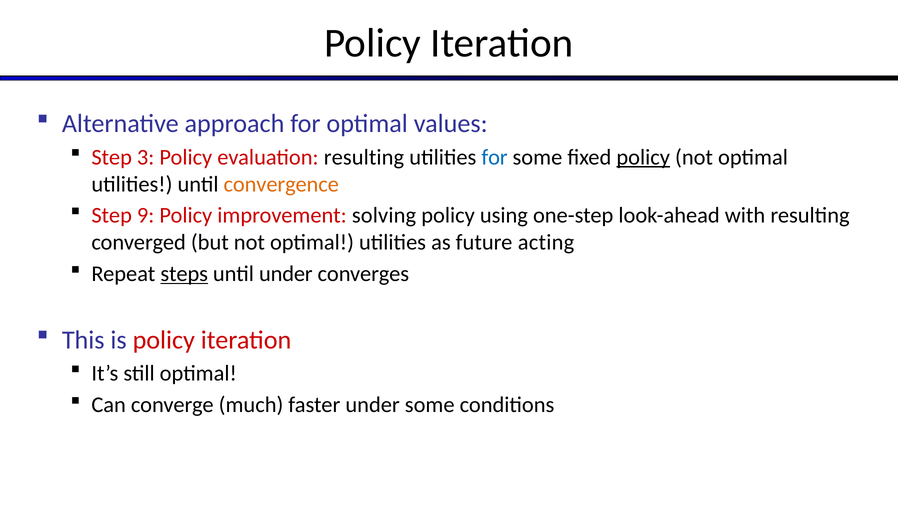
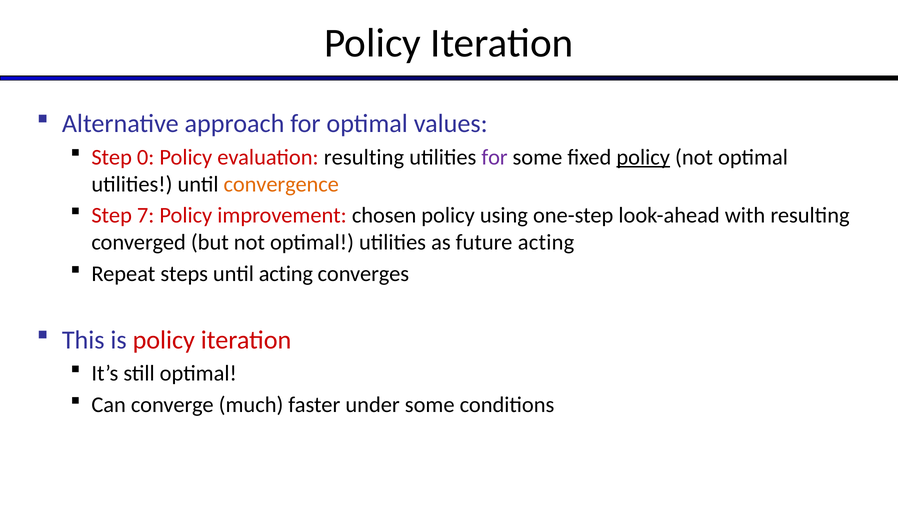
3: 3 -> 0 (146, 157)
for colour: blue -> purple (495, 157)
9: 9 -> 7 (146, 216)
solving: solving -> chosen (384, 216)
steps underline: present -> none (184, 274)
until under: under -> acting (286, 274)
